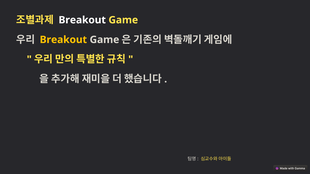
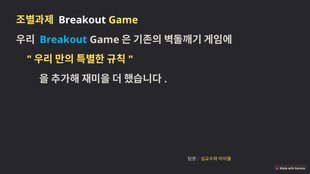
Breakout colour: yellow -> light blue (63, 40)
